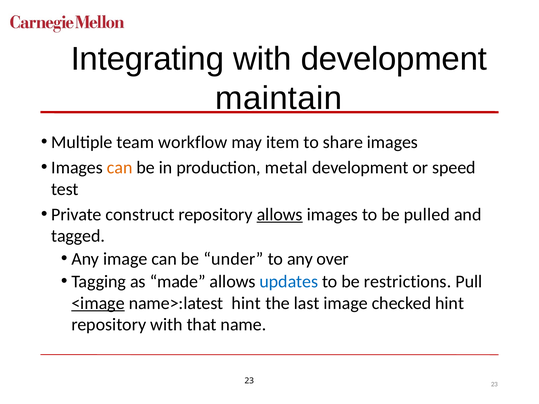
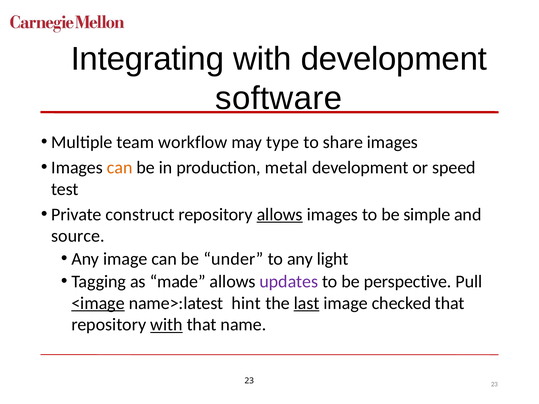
maintain: maintain -> software (279, 98)
item: item -> type (283, 142)
pulled: pulled -> simple (427, 215)
tagged: tagged -> source (78, 236)
over: over -> light (333, 259)
updates colour: blue -> purple (289, 282)
restrictions: restrictions -> perspective (408, 282)
last underline: none -> present (307, 303)
checked hint: hint -> that (450, 303)
with underline: none -> present (166, 325)
